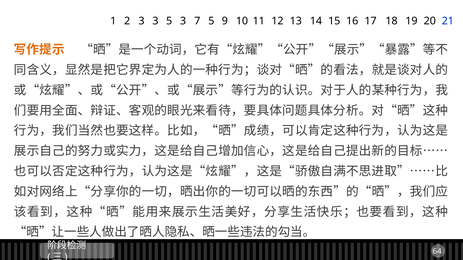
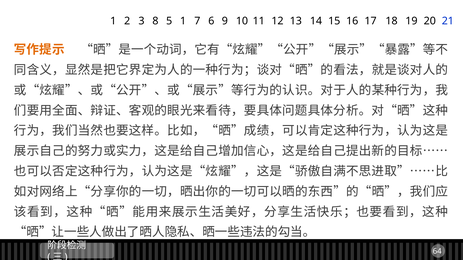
3 3: 3 -> 8 (155, 21)
5 3: 3 -> 1 (183, 21)
7 5: 5 -> 6 (211, 21)
